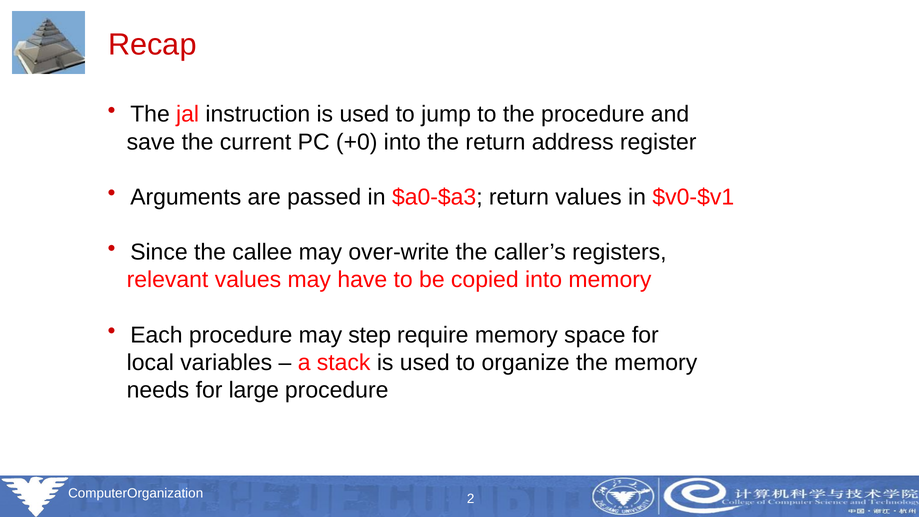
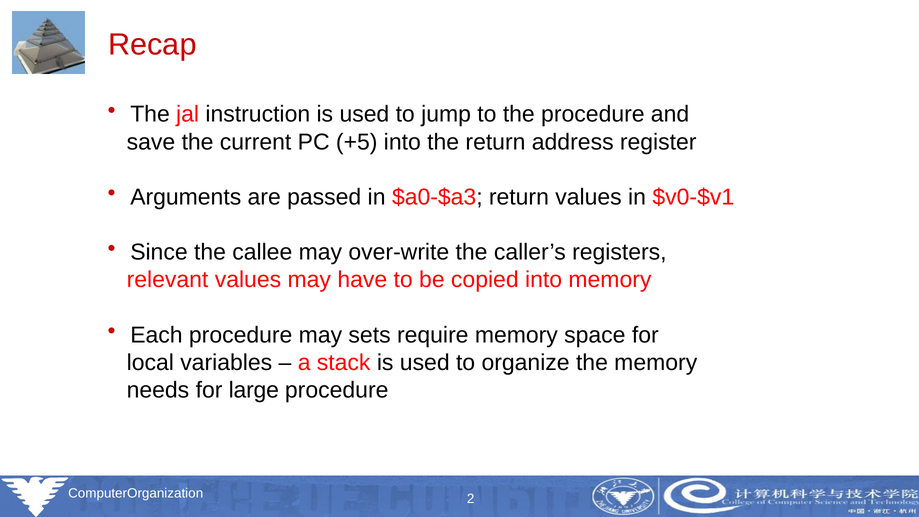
+0: +0 -> +5 (357, 142)
step: step -> sets (370, 335)
